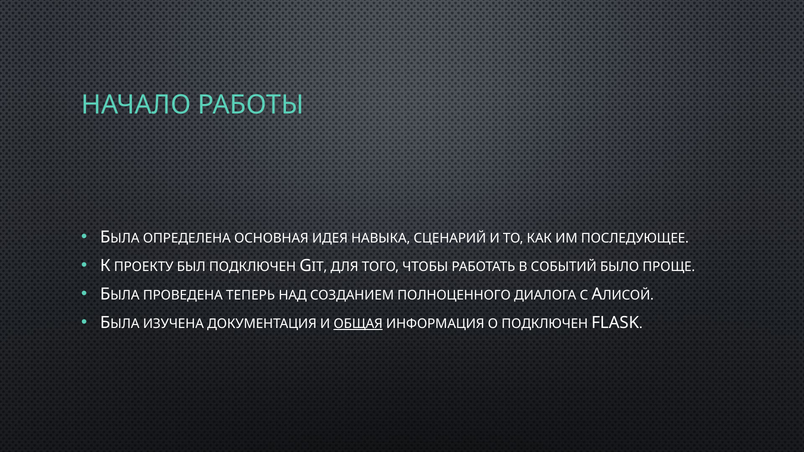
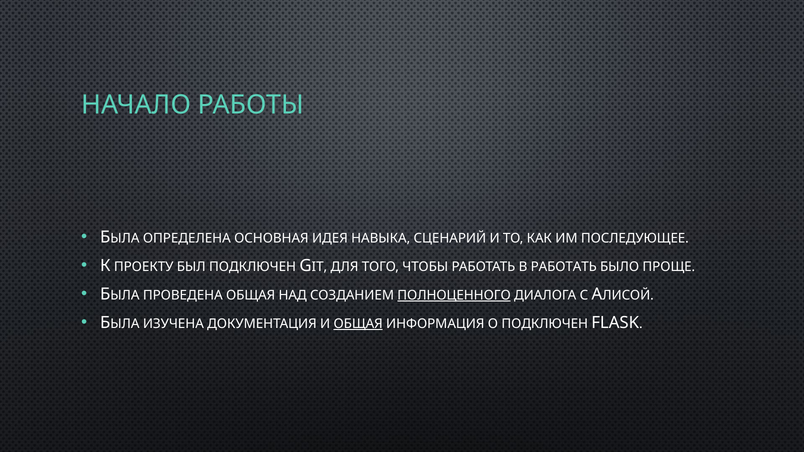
В СОБЫТИЙ: СОБЫТИЙ -> РАБОТАТЬ (564, 267)
ПРОВЕДЕНА ТЕПЕРЬ: ТЕПЕРЬ -> ОБЩАЯ (251, 295)
ПОЛНОЦЕННОГО underline: none -> present (454, 295)
